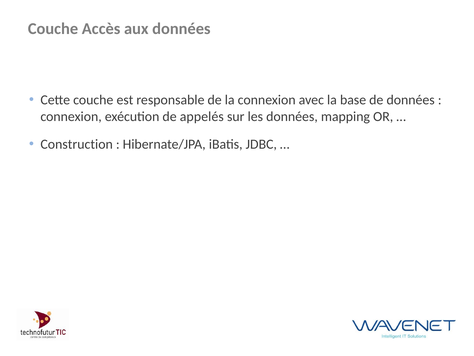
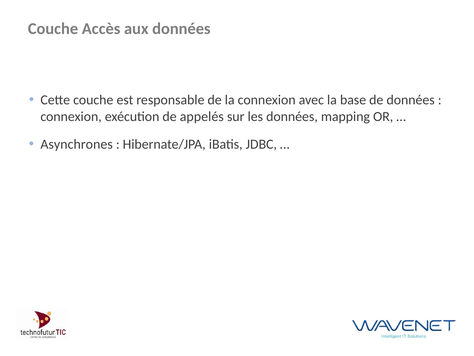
Construction: Construction -> Asynchrones (77, 144)
